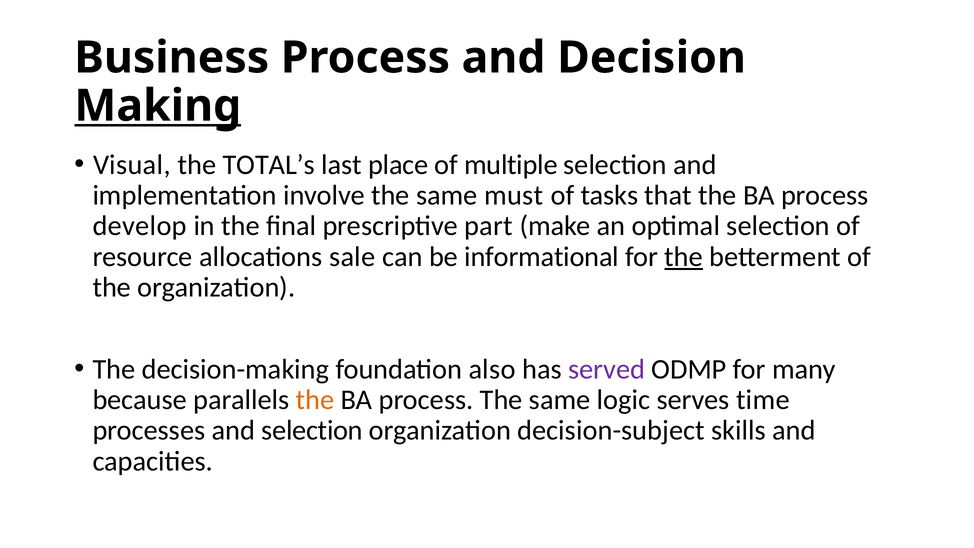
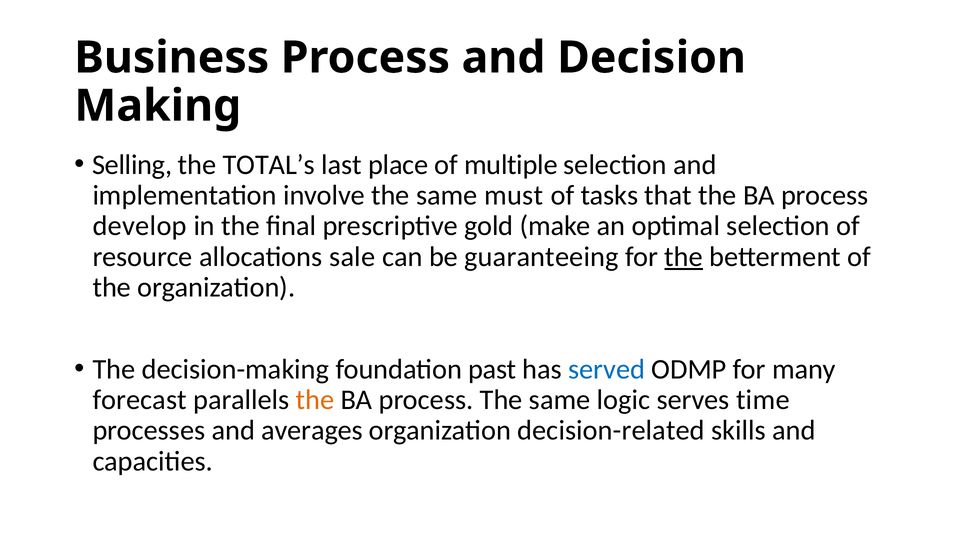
Making underline: present -> none (158, 106)
Visual: Visual -> Selling (132, 165)
part: part -> gold (489, 226)
informational: informational -> guaranteeing (541, 257)
also: also -> past (492, 369)
served colour: purple -> blue (607, 369)
because: because -> forecast (140, 400)
and selection: selection -> averages (312, 430)
decision-subject: decision-subject -> decision-related (611, 430)
